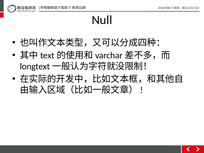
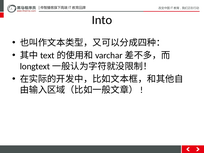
Null: Null -> Into (102, 20)
